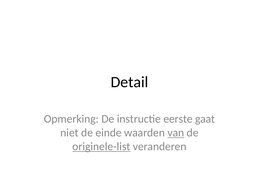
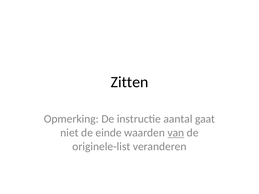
Detail: Detail -> Zitten (129, 82)
eerste: eerste -> aantal (178, 119)
originele-list underline: present -> none (101, 147)
